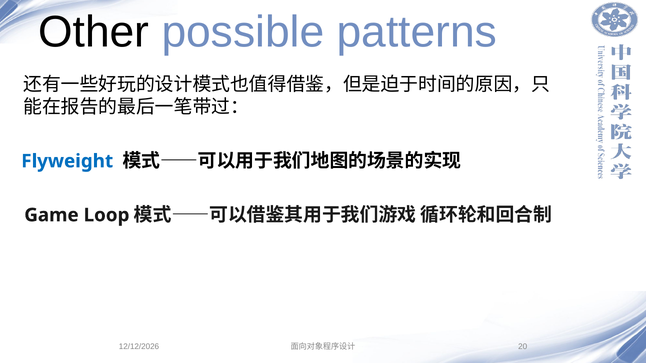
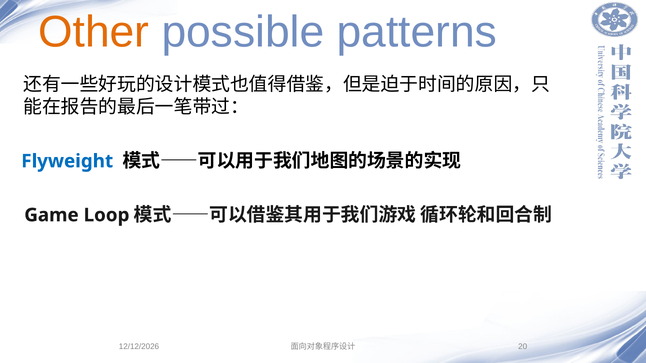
Other colour: black -> orange (94, 32)
